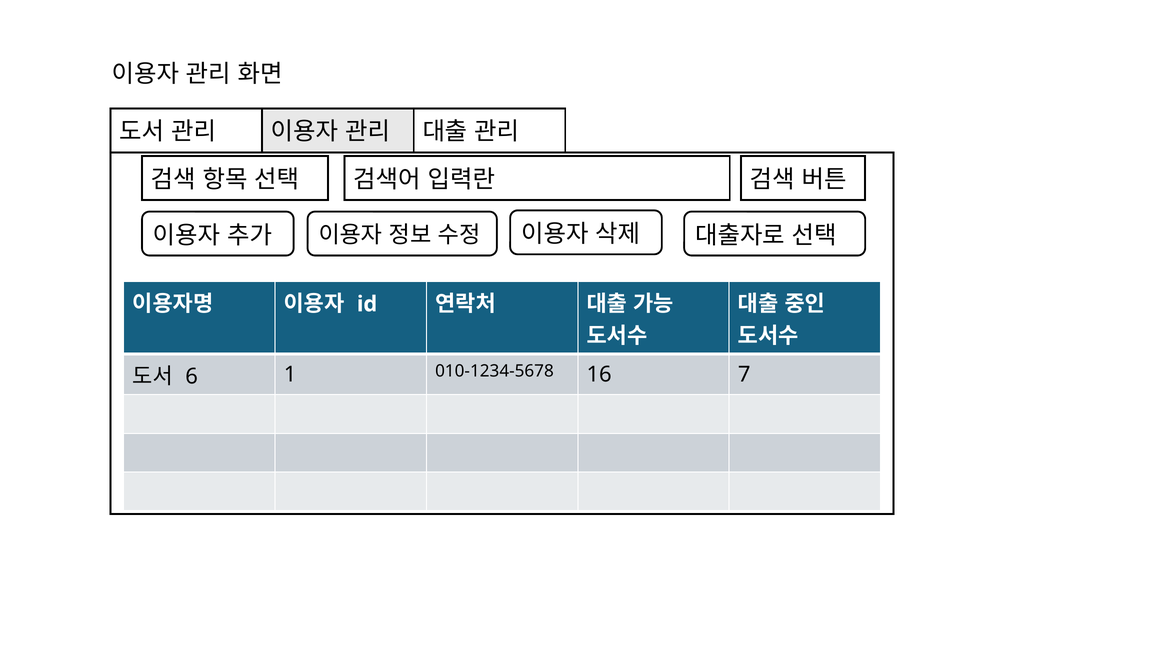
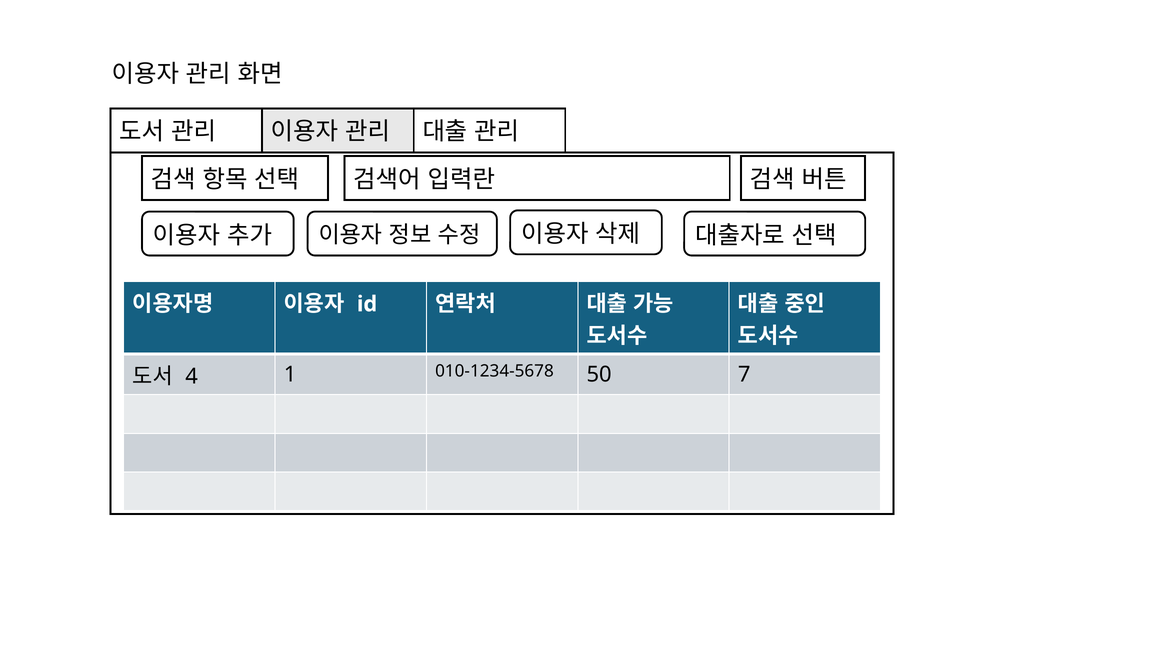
6: 6 -> 4 (192, 377)
16: 16 -> 50 (599, 375)
